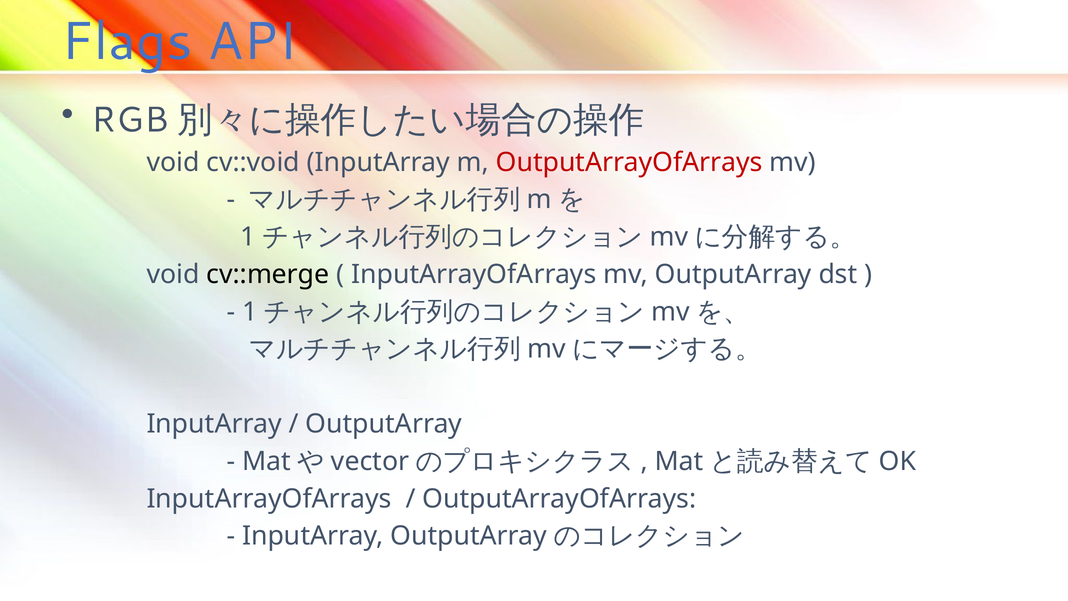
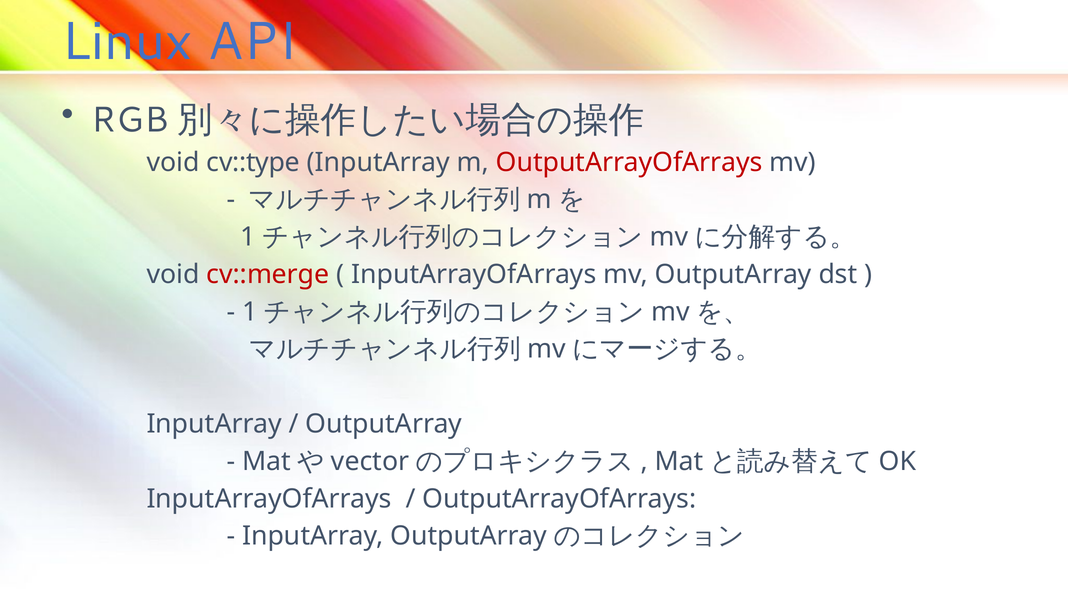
Flags: Flags -> Linux (127, 42)
cv::void: cv::void -> cv::type (253, 162)
cv::merge colour: black -> red (268, 274)
